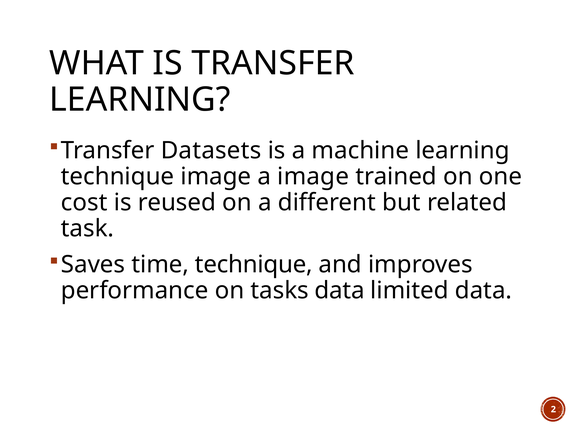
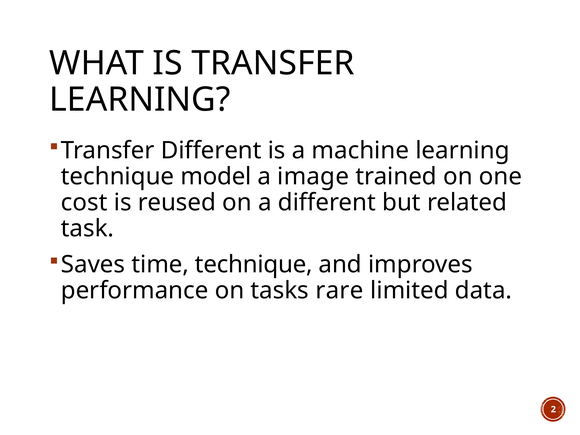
Transfer Datasets: Datasets -> Different (211, 150)
technique image: image -> model (216, 176)
tasks data: data -> rare (339, 291)
